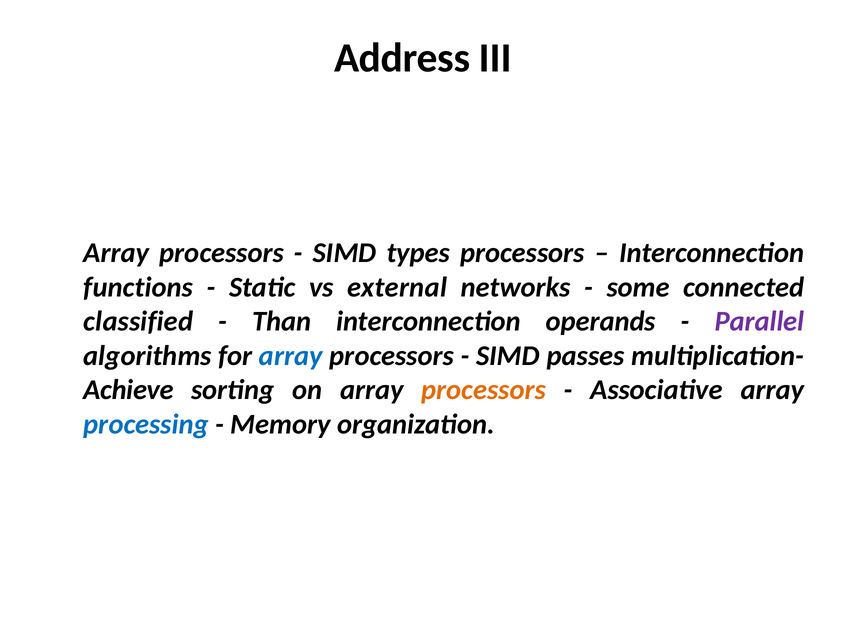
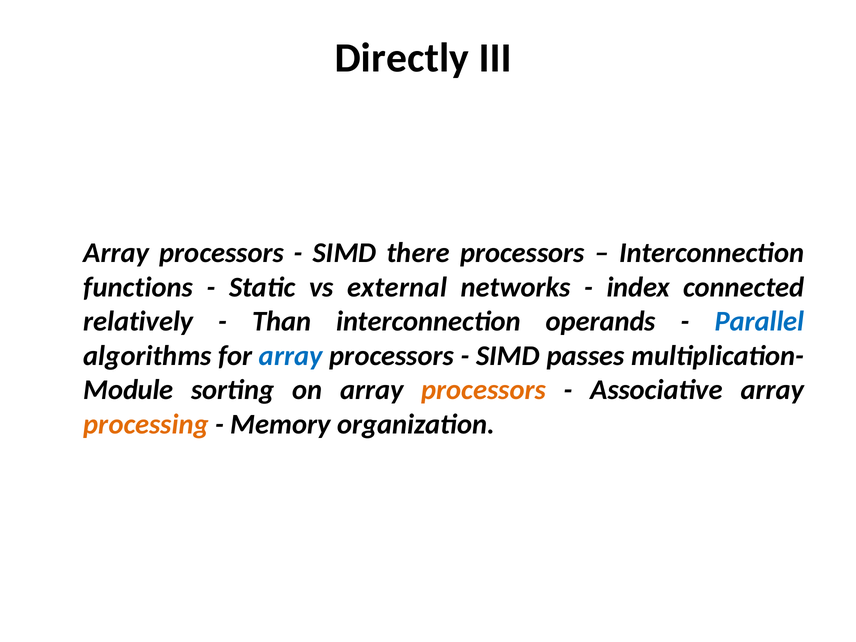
Address: Address -> Directly (402, 58)
types: types -> there (418, 253)
some: some -> index (638, 287)
classified: classified -> relatively (138, 322)
Parallel colour: purple -> blue (759, 322)
Achieve: Achieve -> Module (128, 390)
processing colour: blue -> orange (146, 424)
